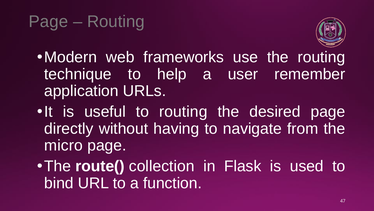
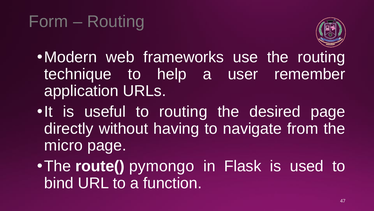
Page: Page -> Form (48, 22)
collection: collection -> pymongo (162, 166)
